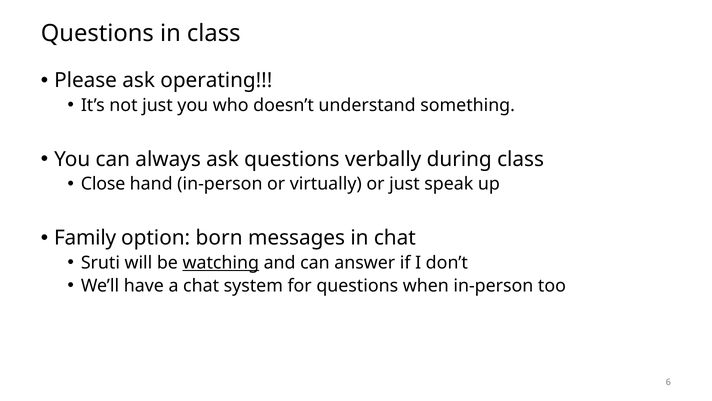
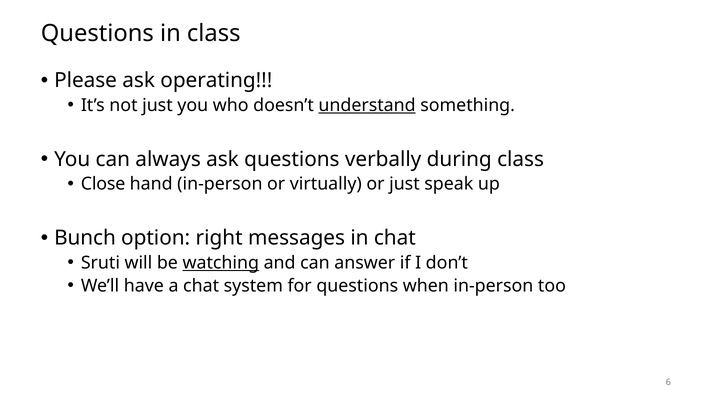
understand underline: none -> present (367, 105)
Family: Family -> Bunch (85, 238)
born: born -> right (219, 238)
